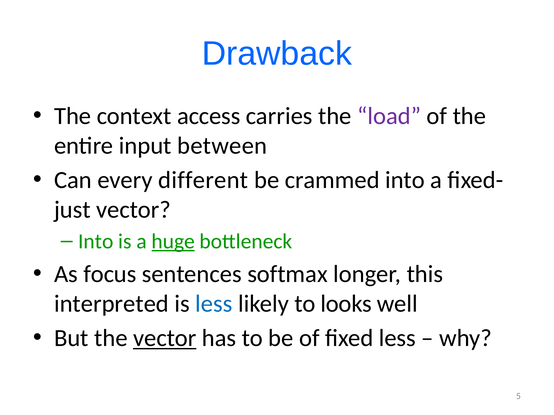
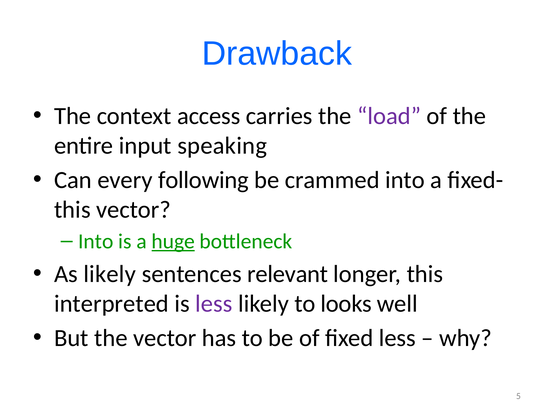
between: between -> speaking (222, 146)
different: different -> following (203, 180)
just: just -> this (72, 210)
As focus: focus -> likely (110, 274)
softmax: softmax -> relevant (288, 274)
less colour: blue -> purple (214, 304)
vector underline: present -> none (165, 339)
